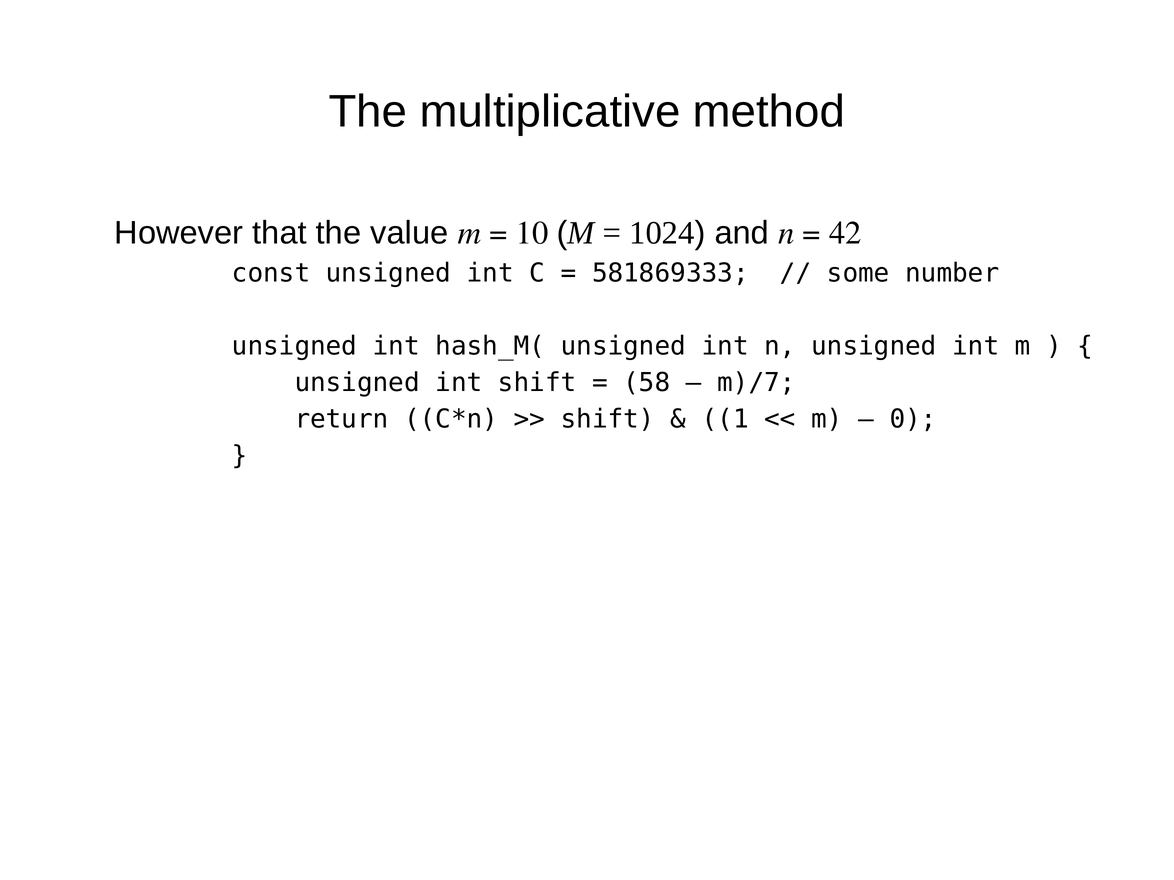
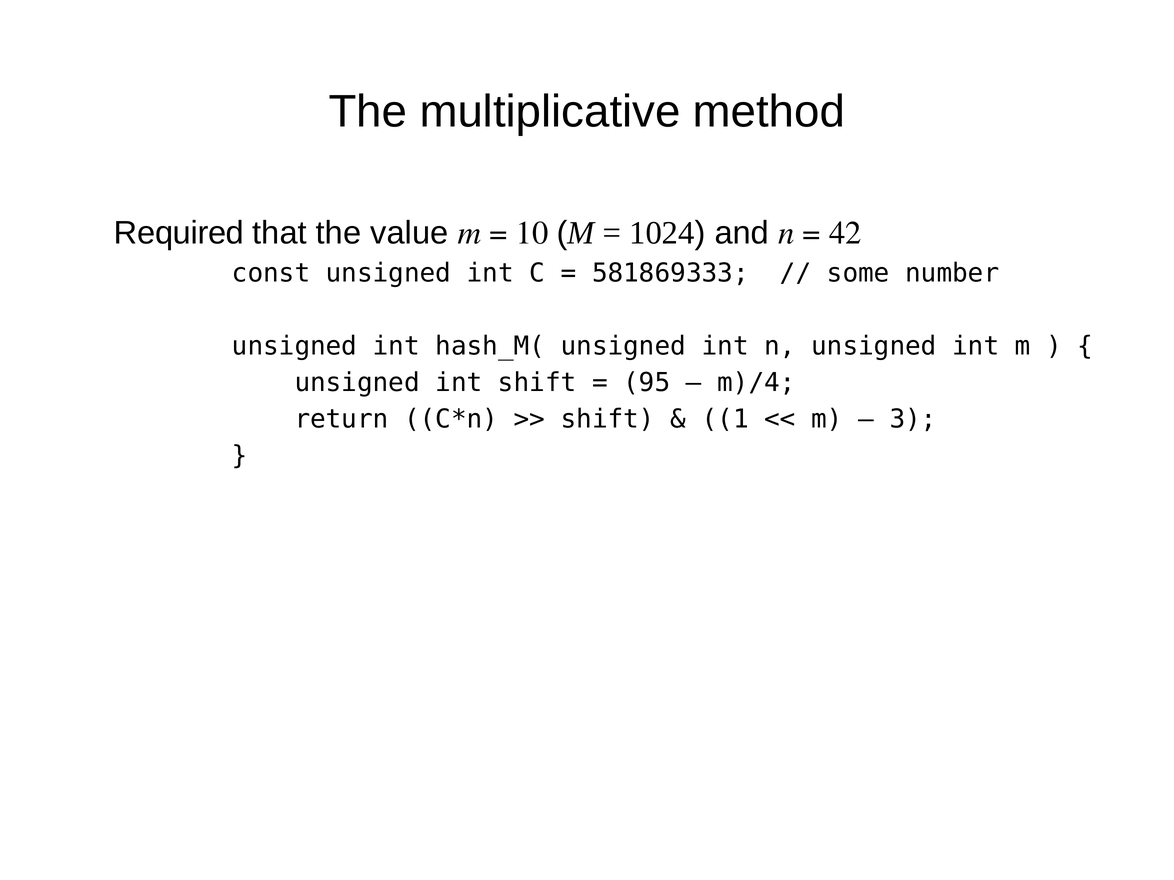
However: However -> Required (179, 233)
58: 58 -> 95 (647, 383)
m)/7: m)/7 -> m)/4 (756, 383)
0: 0 -> 3 (913, 419)
